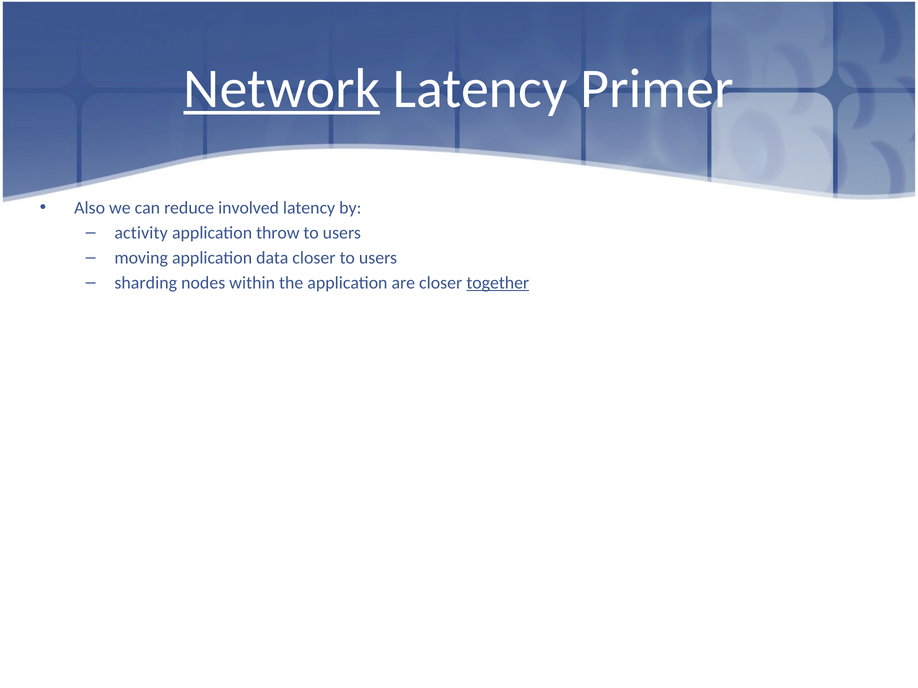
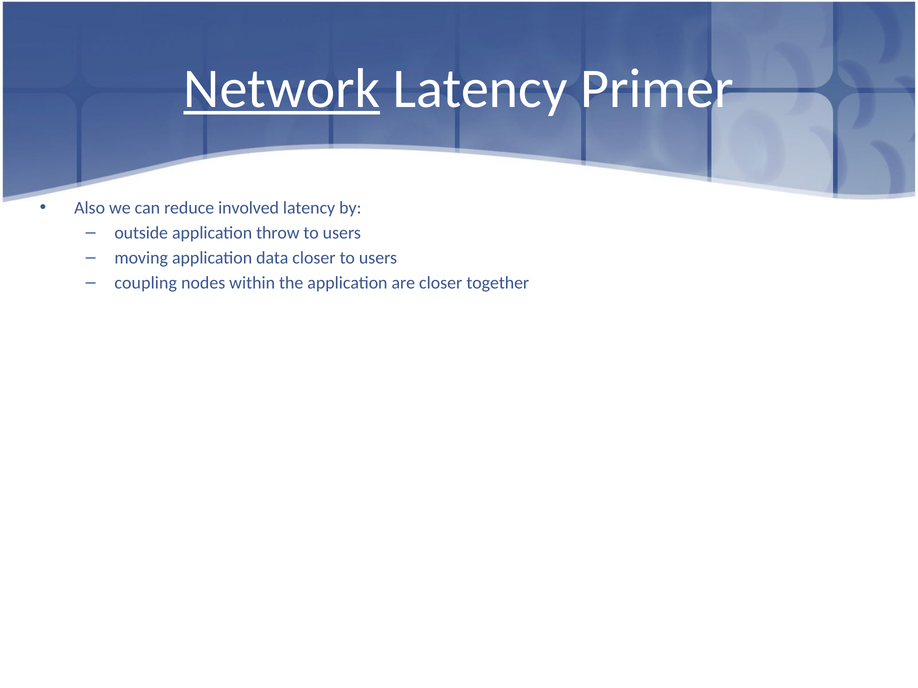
activity: activity -> outside (141, 233)
sharding: sharding -> coupling (146, 283)
together underline: present -> none (498, 283)
